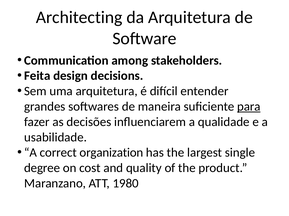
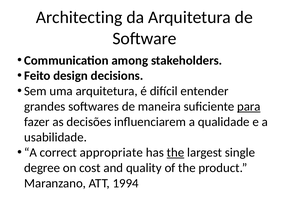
Feita: Feita -> Feito (37, 76)
organization: organization -> appropriate (111, 153)
the underline: none -> present (175, 153)
1980: 1980 -> 1994 (126, 184)
